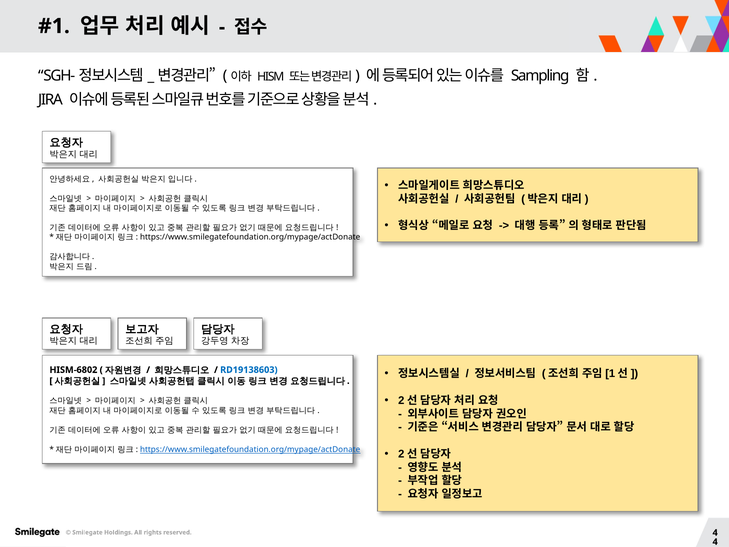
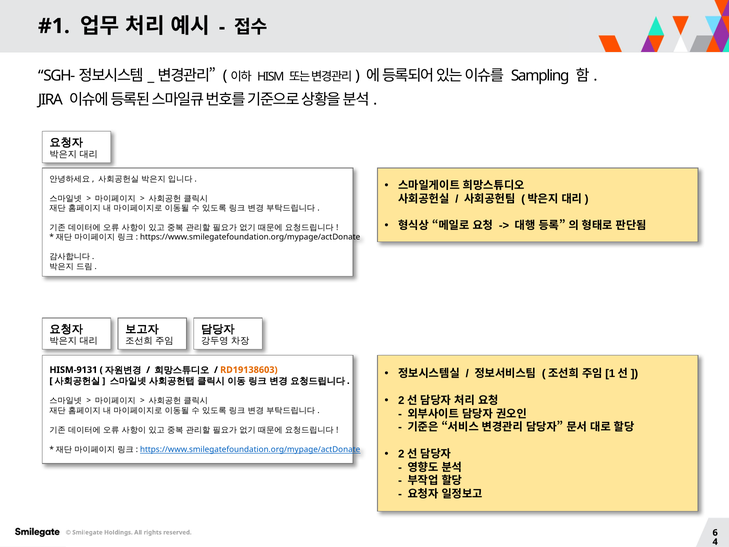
HISM-6802: HISM-6802 -> HISM-9131 (73, 370)
RD19138603 colour: blue -> orange (249, 370)
4: 4 -> 6 (715, 532)
